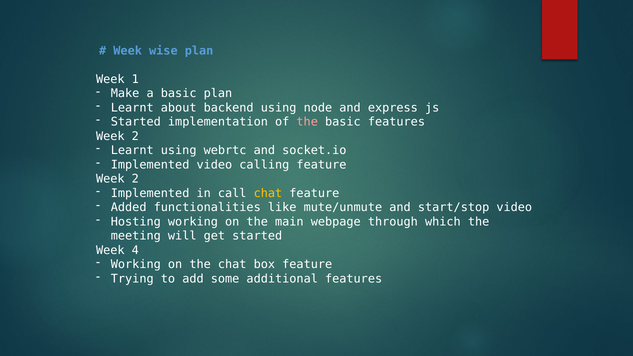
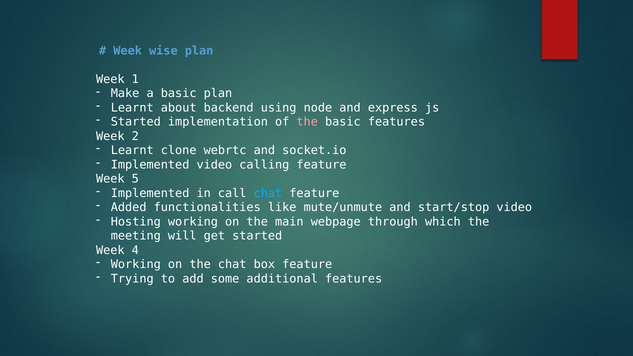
Learnt using: using -> clone (179, 151)
2: 2 -> 5 (135, 179)
chat colour: yellow -> light blue (268, 193)
